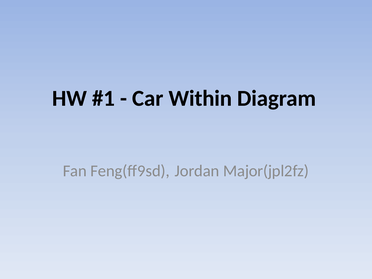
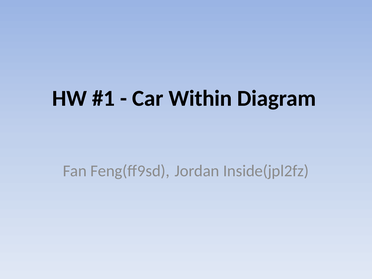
Major(jpl2fz: Major(jpl2fz -> Inside(jpl2fz (266, 171)
